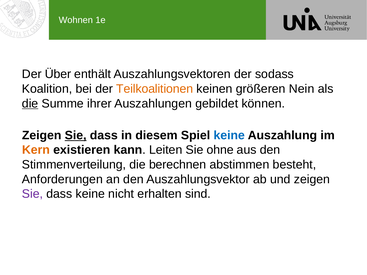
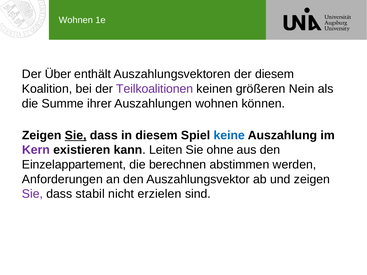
der sodass: sodass -> diesem (275, 74)
Teilkoalitionen colour: orange -> purple (155, 89)
die underline: present -> none (30, 104)
Auszahlungen gebildet: gebildet -> wohnen (217, 104)
Kern colour: orange -> purple (36, 150)
Stimmenverteilung: Stimmenverteilung -> Einzelappartement (74, 165)
besteht: besteht -> werden (294, 165)
dass keine: keine -> stabil (90, 194)
erhalten: erhalten -> erzielen (160, 194)
